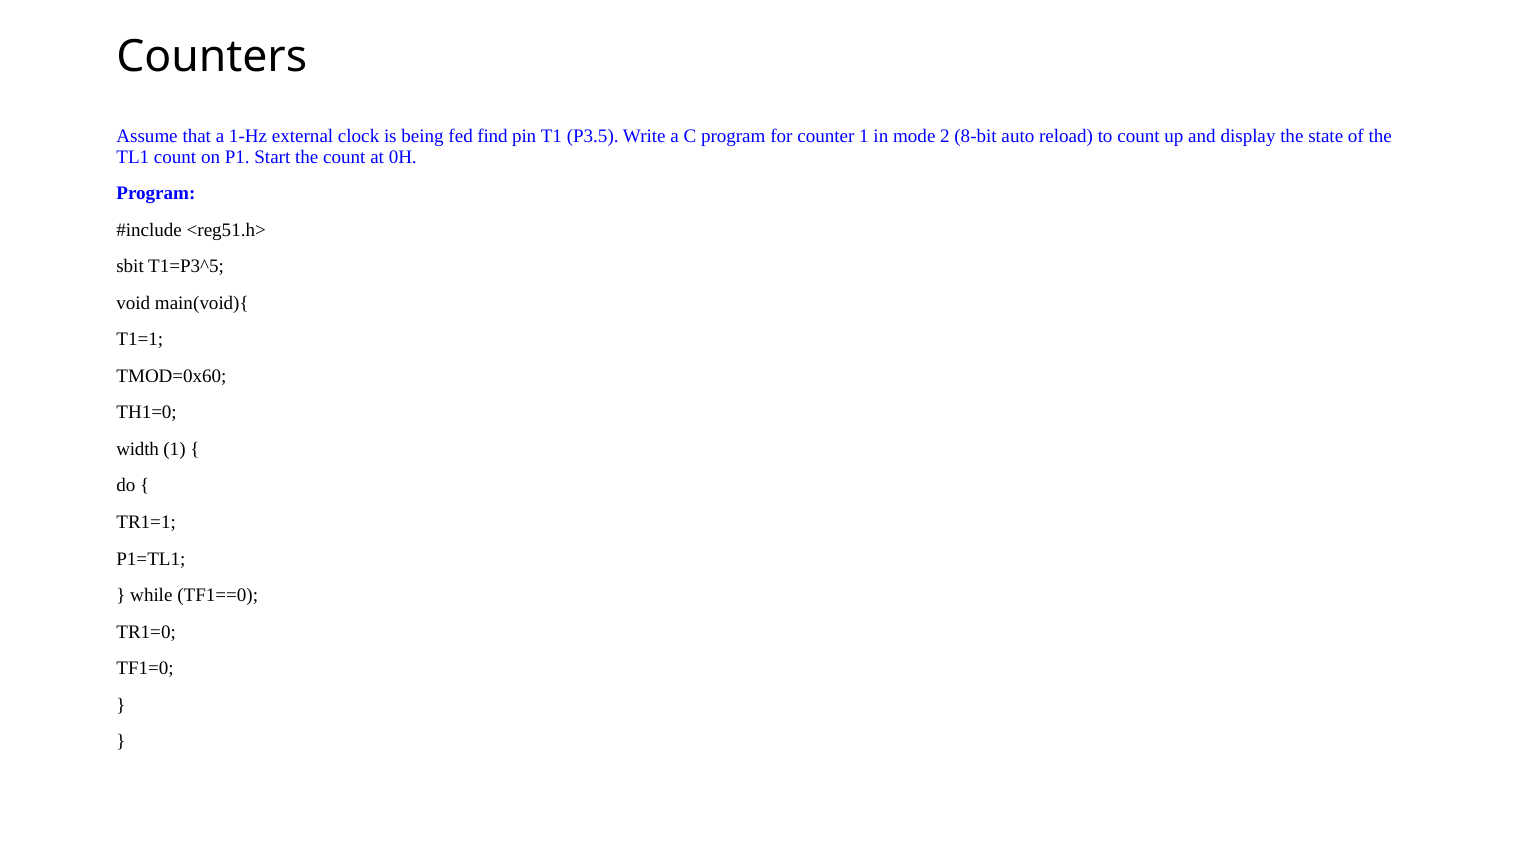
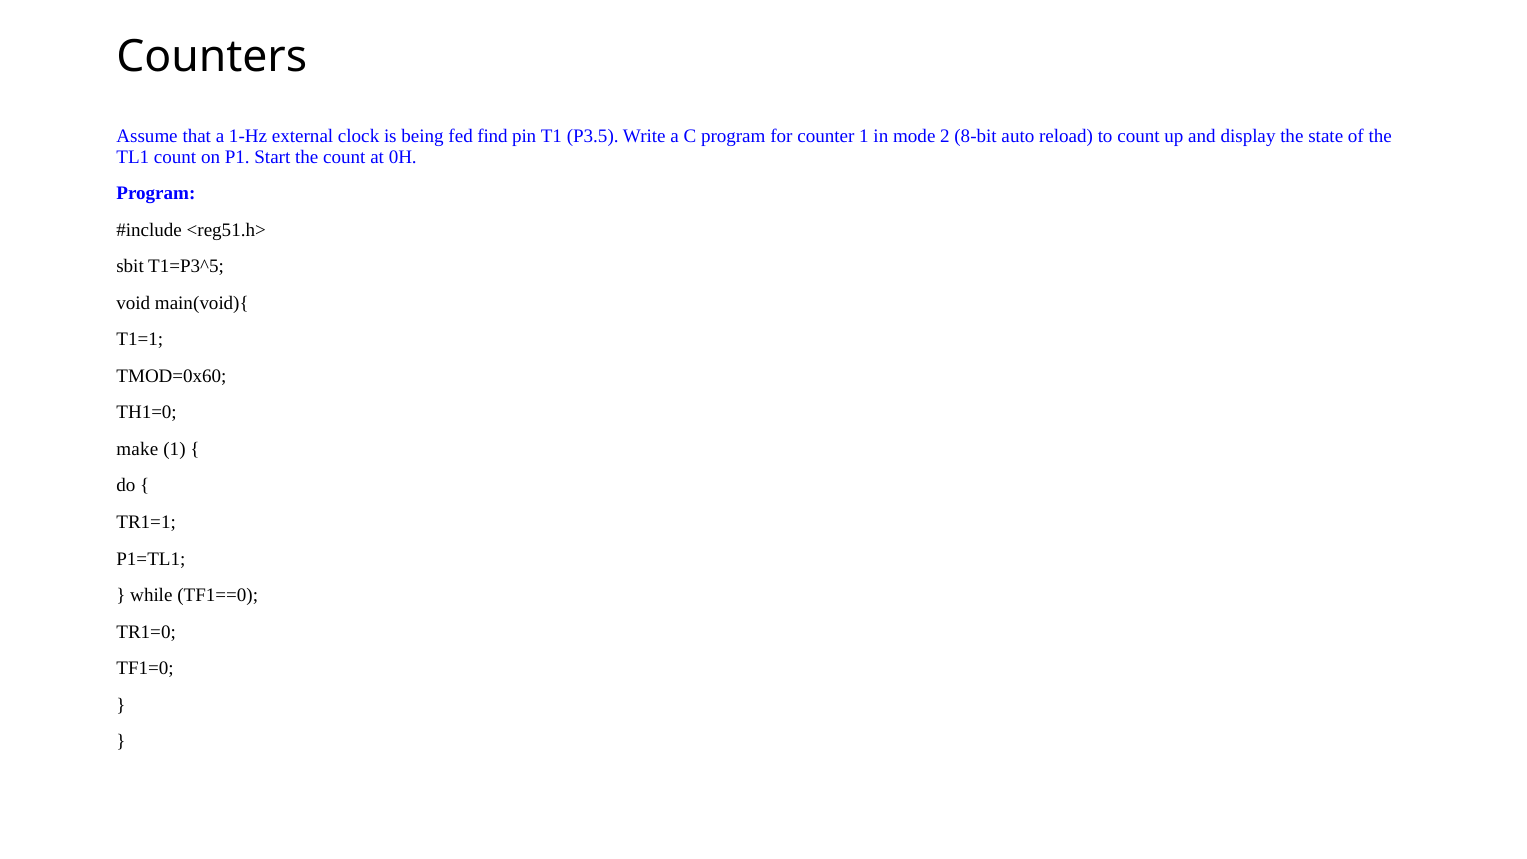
width: width -> make (137, 449)
